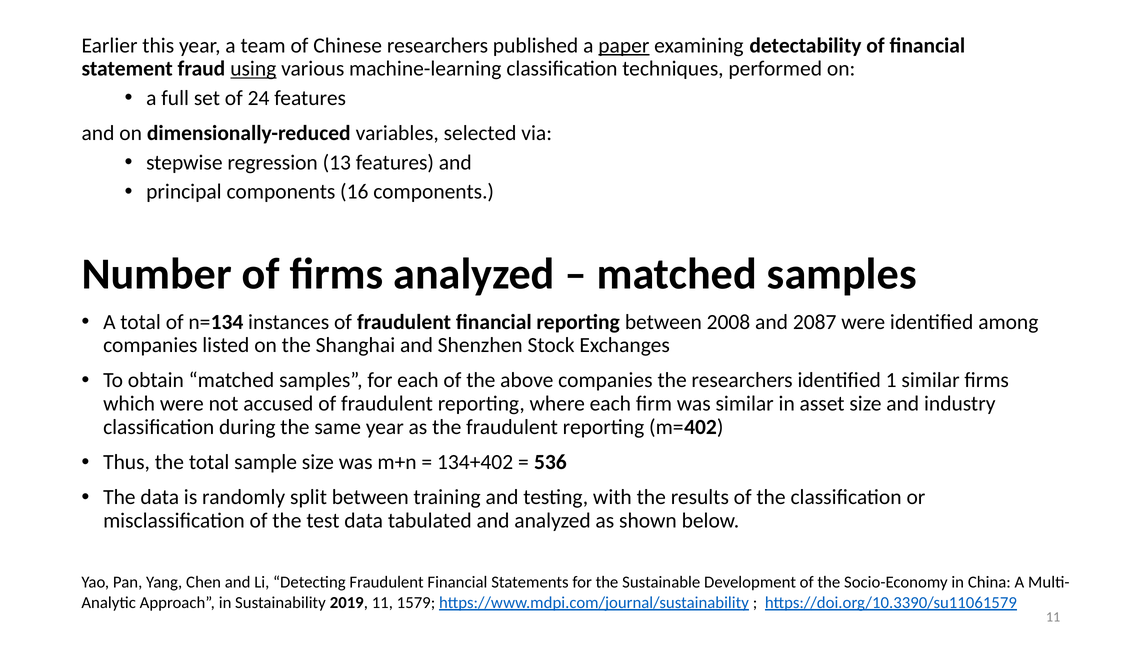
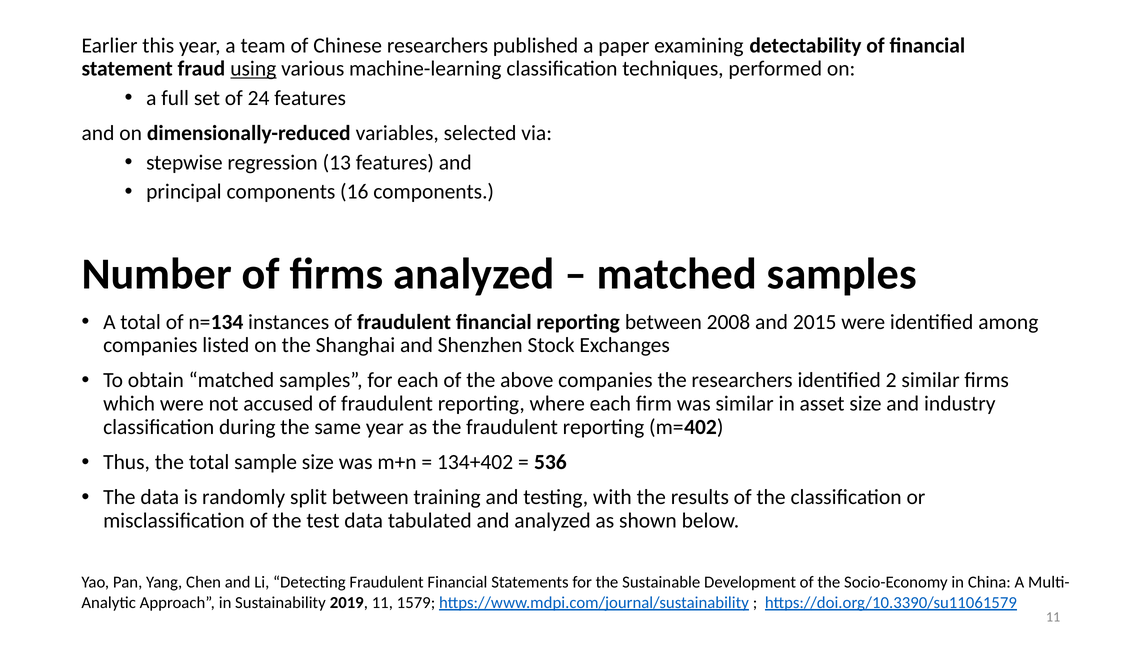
paper underline: present -> none (624, 46)
2087: 2087 -> 2015 (815, 322)
1: 1 -> 2 (891, 380)
